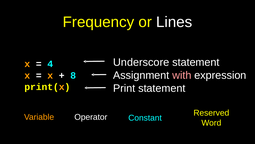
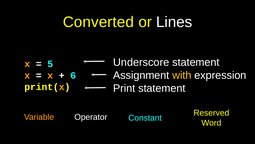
Frequency: Frequency -> Converted (98, 22)
4: 4 -> 5 (50, 64)
with colour: pink -> yellow (182, 75)
8: 8 -> 6 (73, 75)
